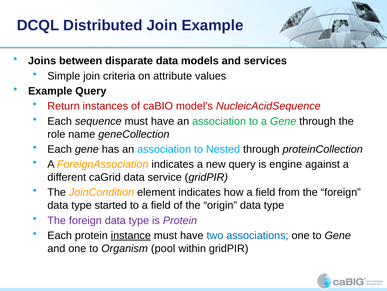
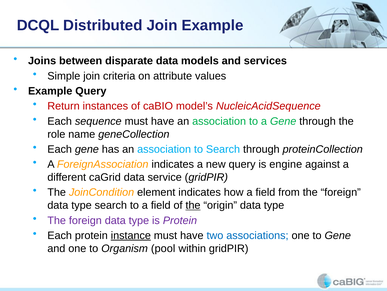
to Nested: Nested -> Search (223, 149)
type started: started -> search (111, 205)
the underline: none -> present (193, 205)
